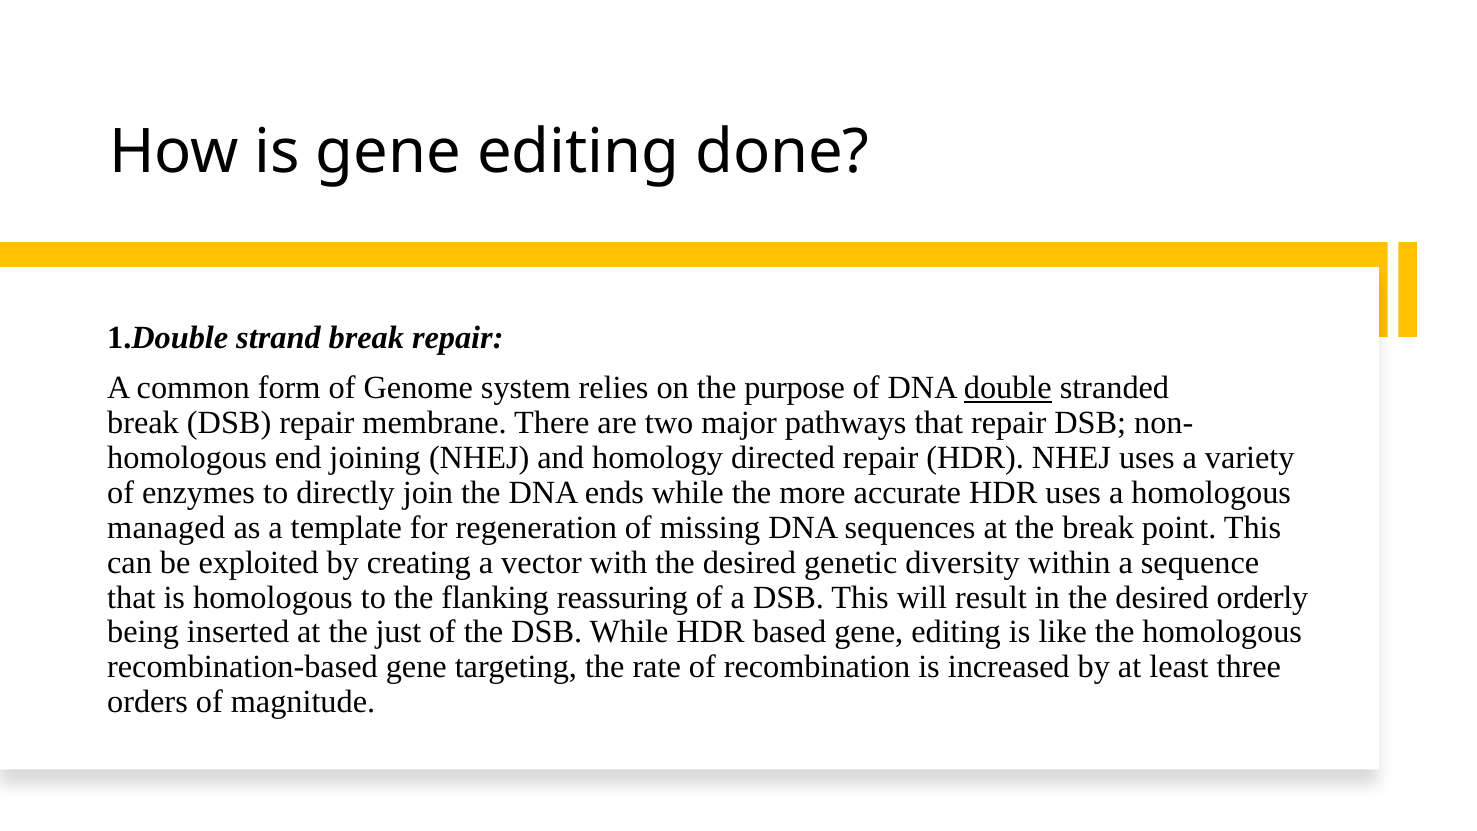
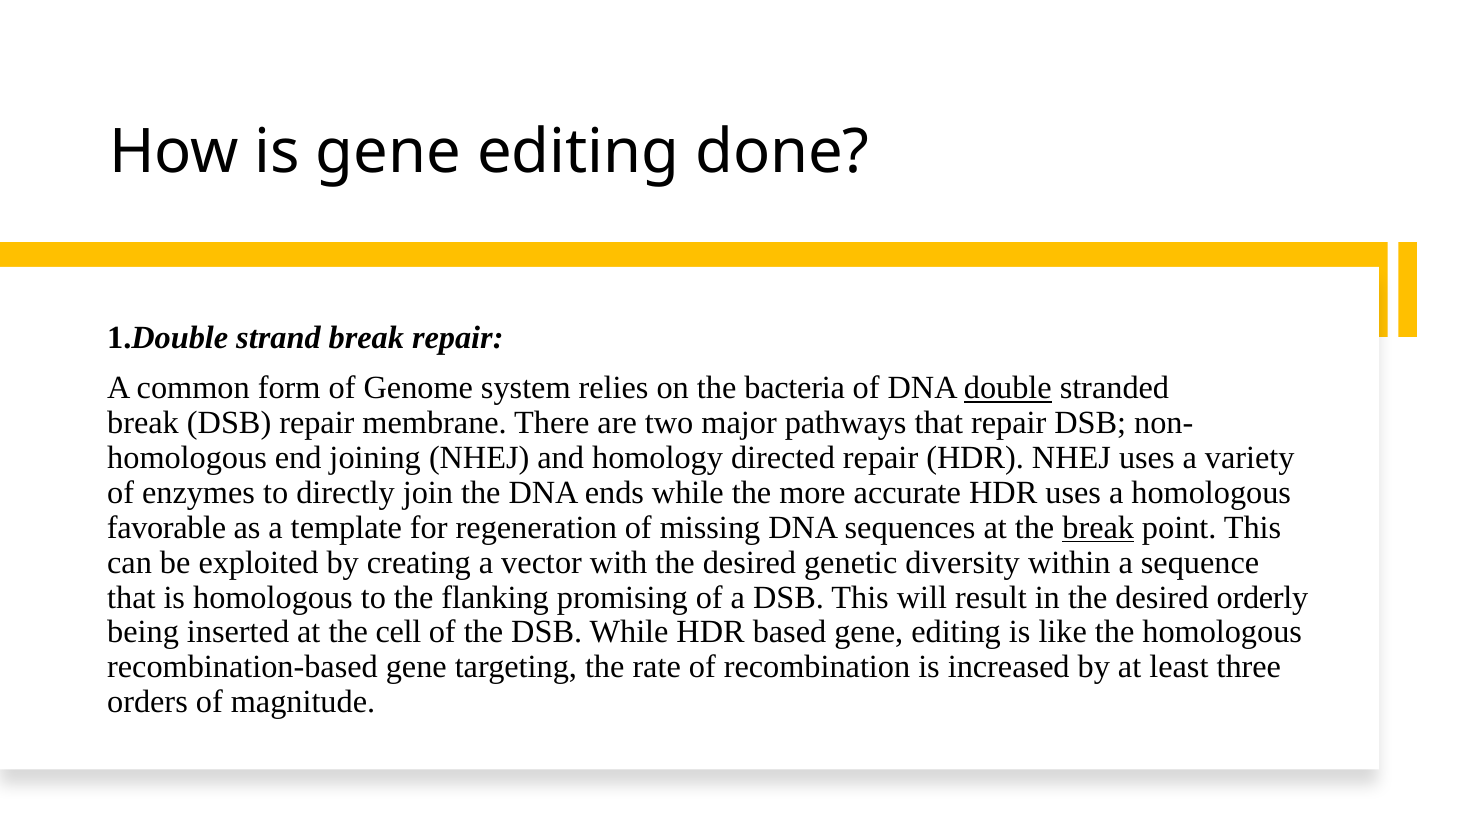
purpose: purpose -> bacteria (795, 388)
managed: managed -> favorable (166, 528)
break underline: none -> present (1098, 528)
reassuring: reassuring -> promising (622, 597)
just: just -> cell (399, 632)
